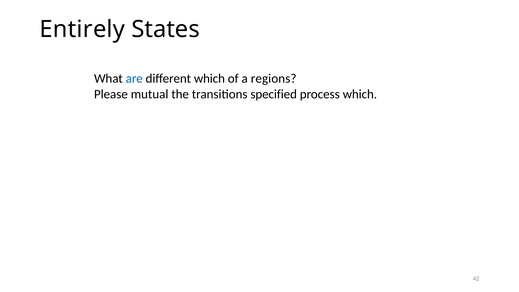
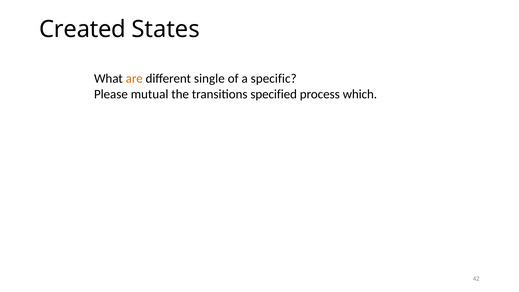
Entirely: Entirely -> Created (83, 29)
are colour: blue -> orange (134, 79)
different which: which -> single (209, 79)
regions: regions -> specific (274, 79)
